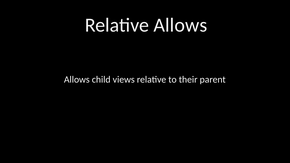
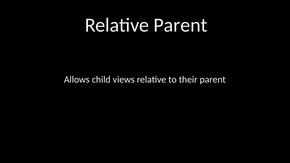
Relative Allows: Allows -> Parent (180, 25)
